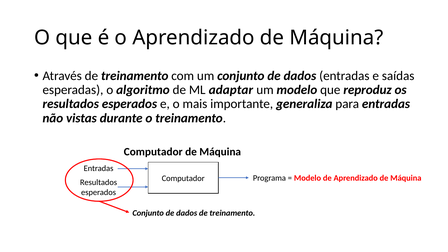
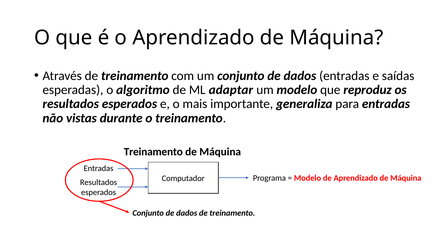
Computador: Computador -> Treinamento (153, 152)
